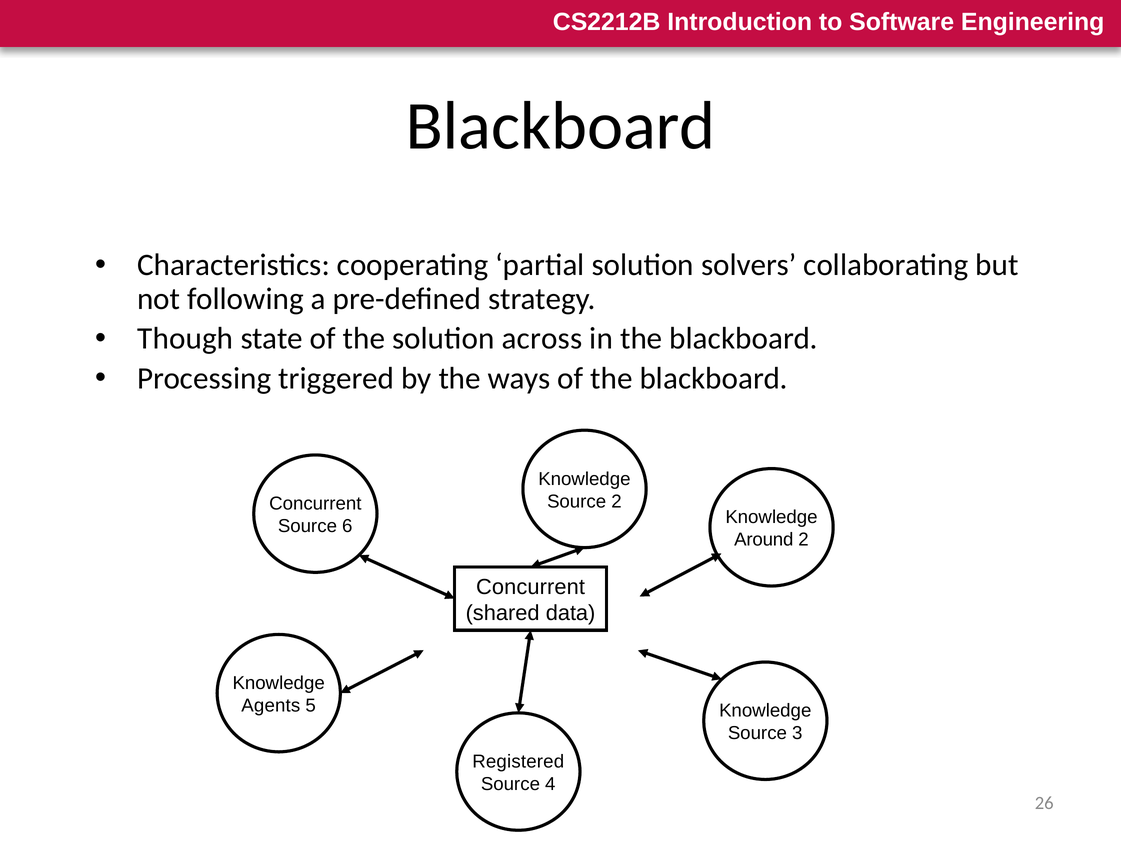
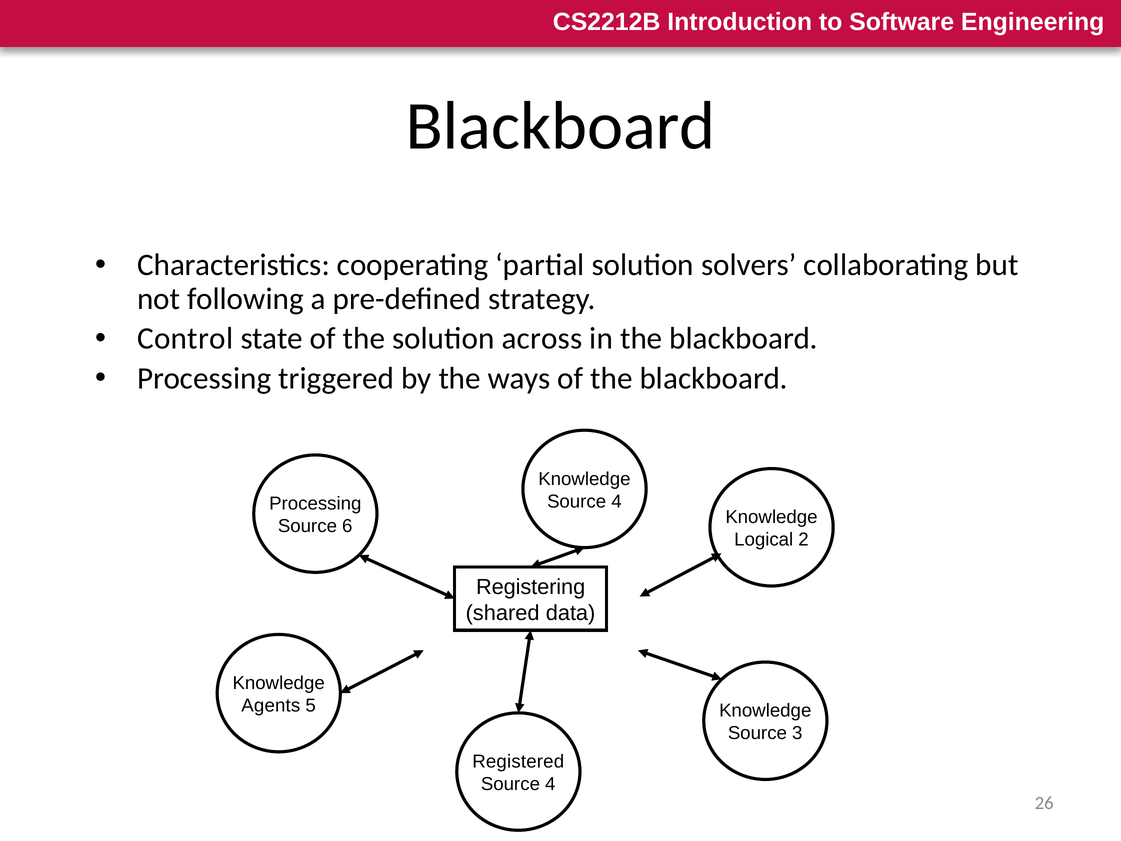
Though: Though -> Control (185, 339)
2: 2 -> 4 (616, 501)
Concurrent: Concurrent -> Processing (315, 504)
Around: Around -> Logical (764, 540)
Concurrent: Concurrent -> Registering (531, 587)
